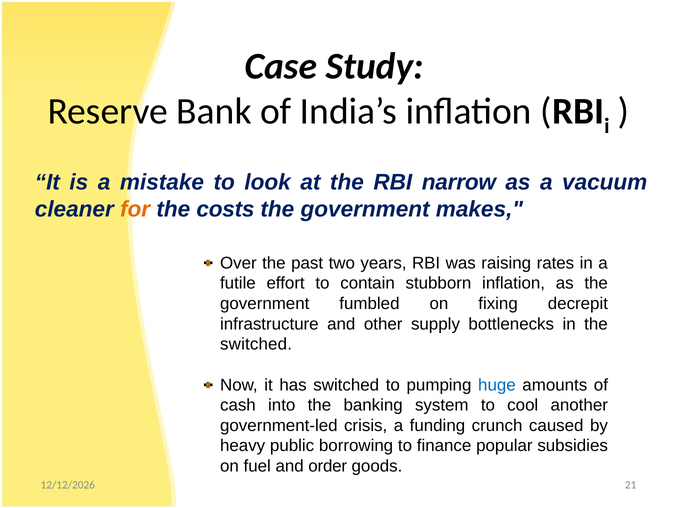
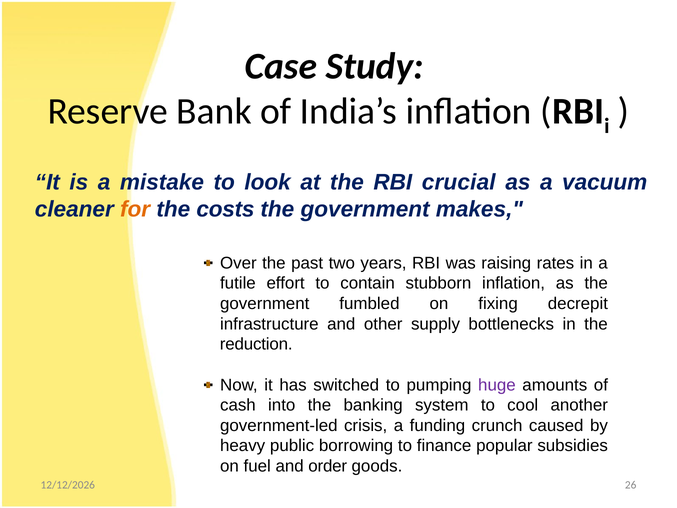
narrow: narrow -> crucial (459, 182)
switched: switched -> reduction (256, 344)
huge colour: blue -> purple (497, 385)
21: 21 -> 26 (631, 485)
